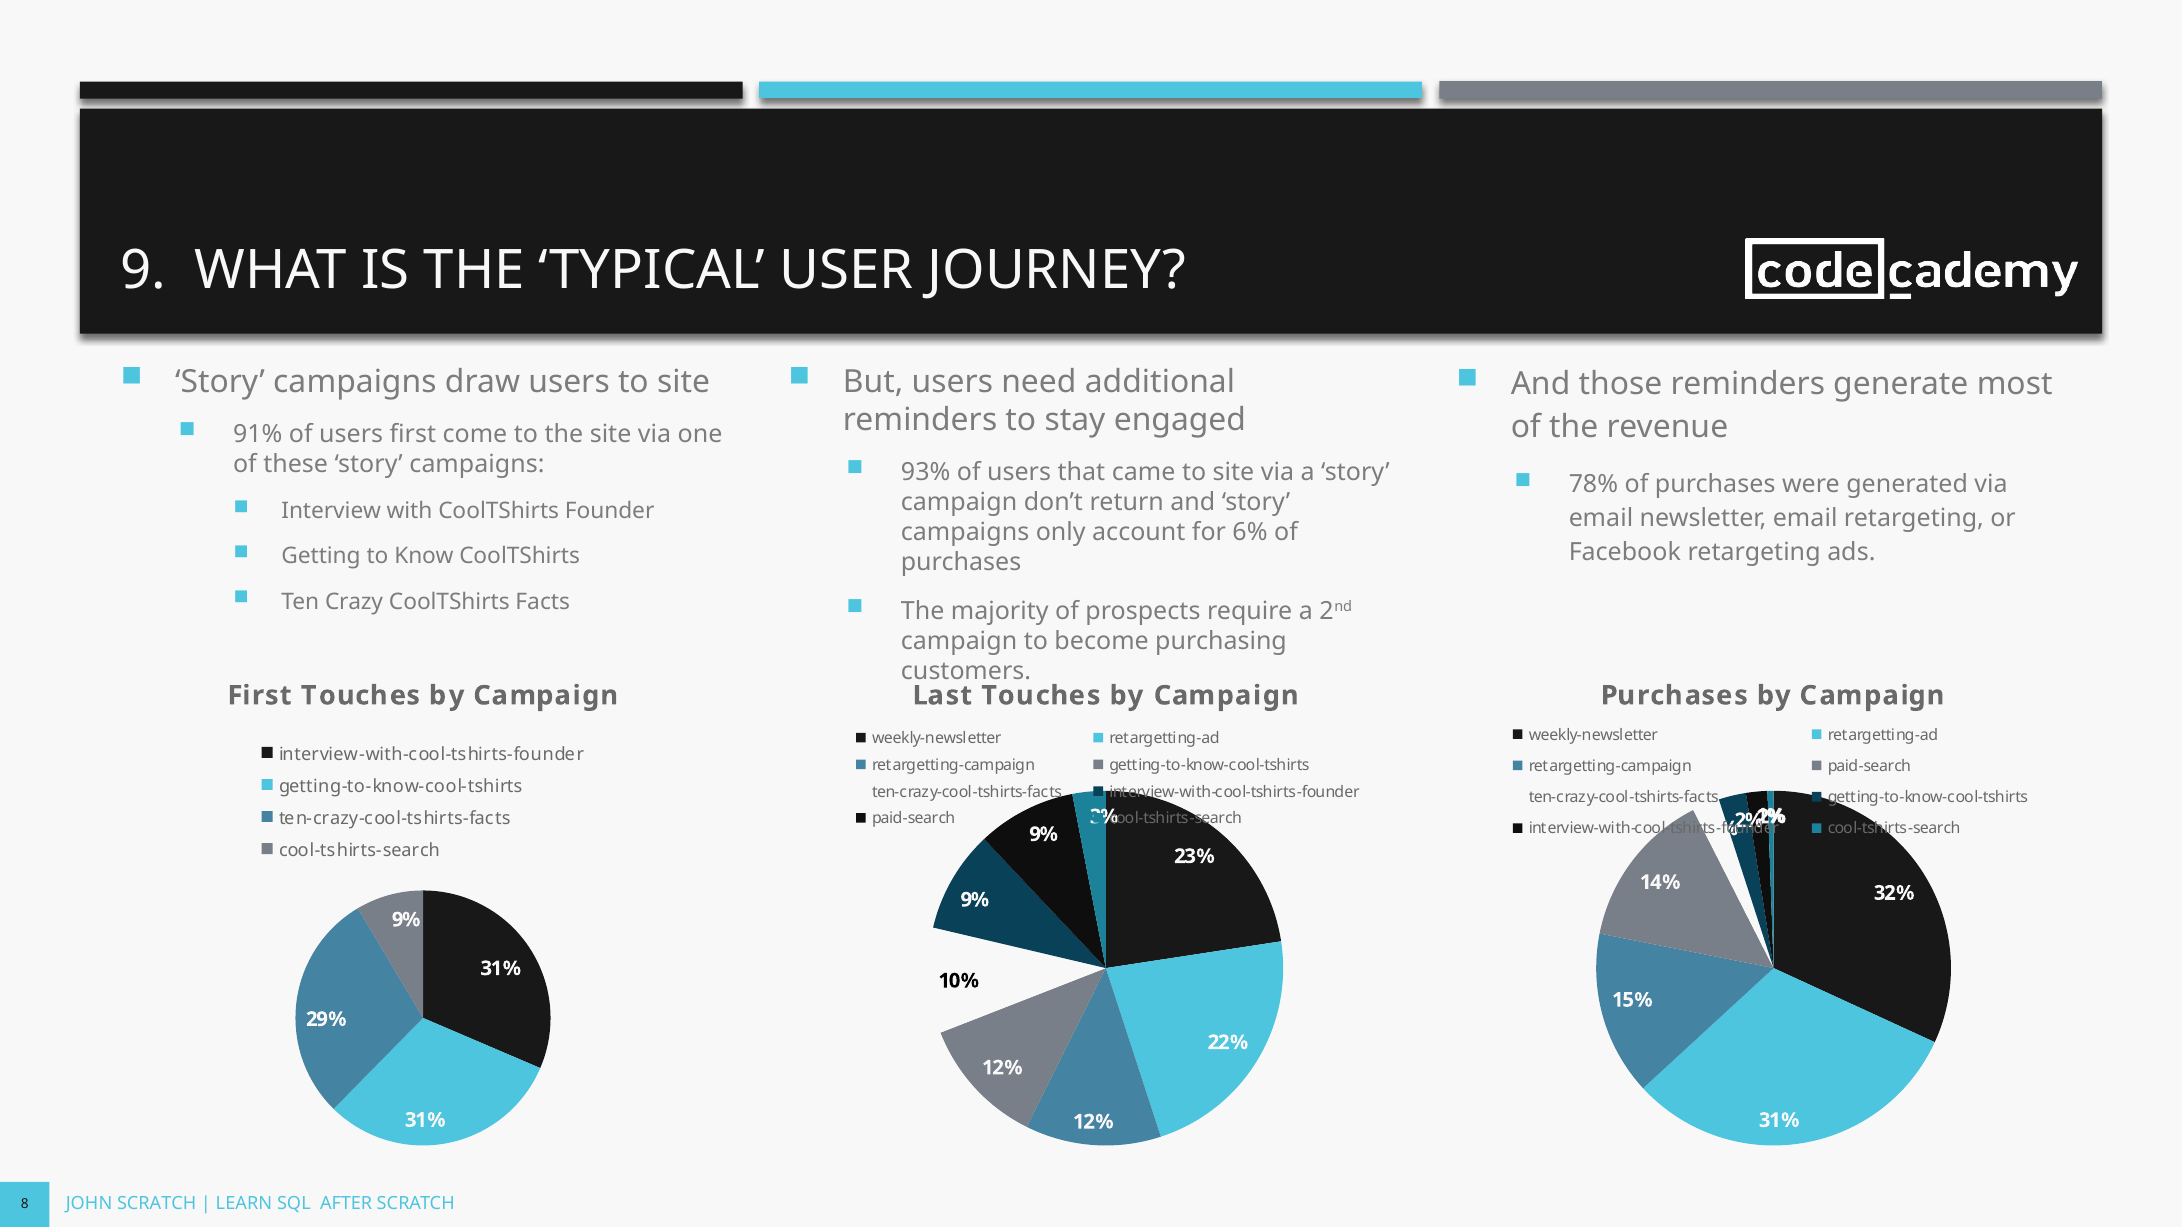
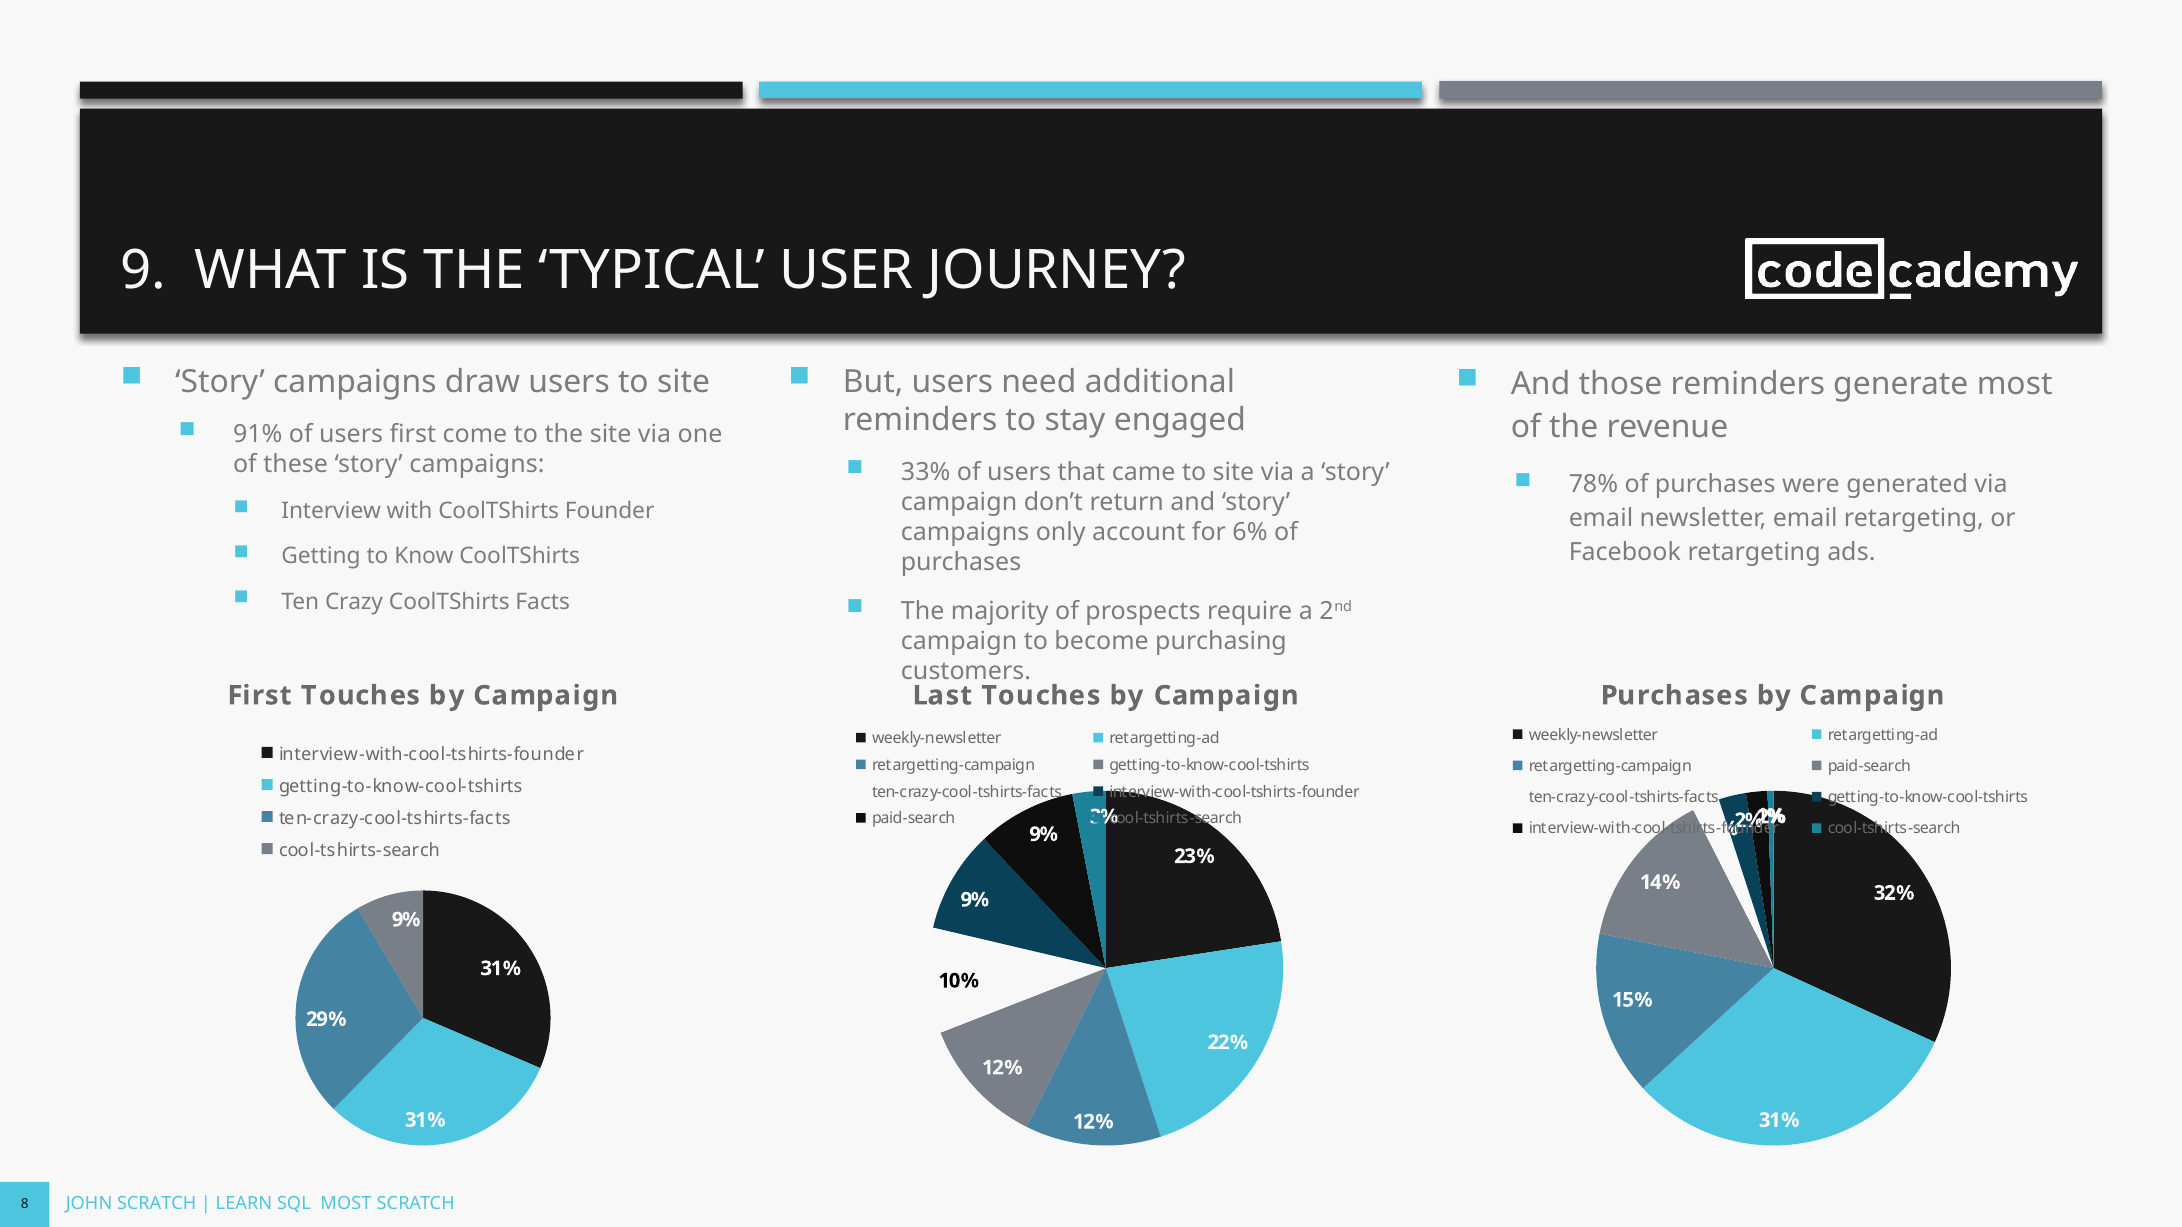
93%: 93% -> 33% (926, 472)
SQL AFTER: AFTER -> MOST (346, 1204)
